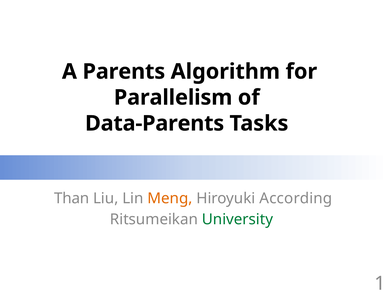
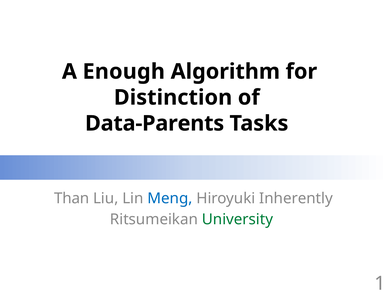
Parents: Parents -> Enough (124, 72)
Parallelism: Parallelism -> Distinction (173, 98)
Meng colour: orange -> blue (170, 199)
According: According -> Inherently (296, 199)
